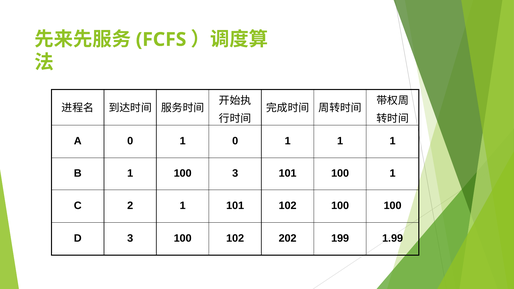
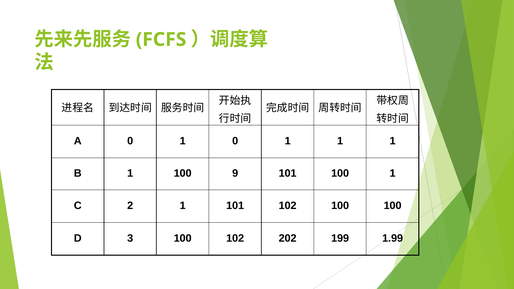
100 3: 3 -> 9 (235, 173)
